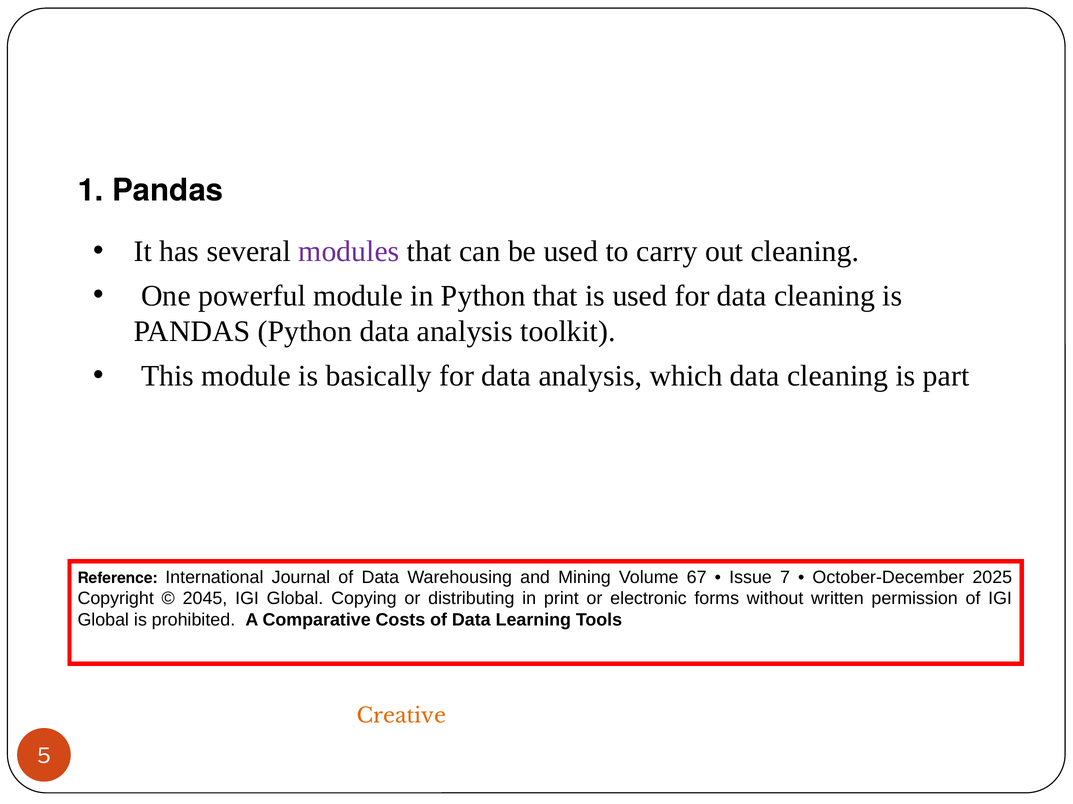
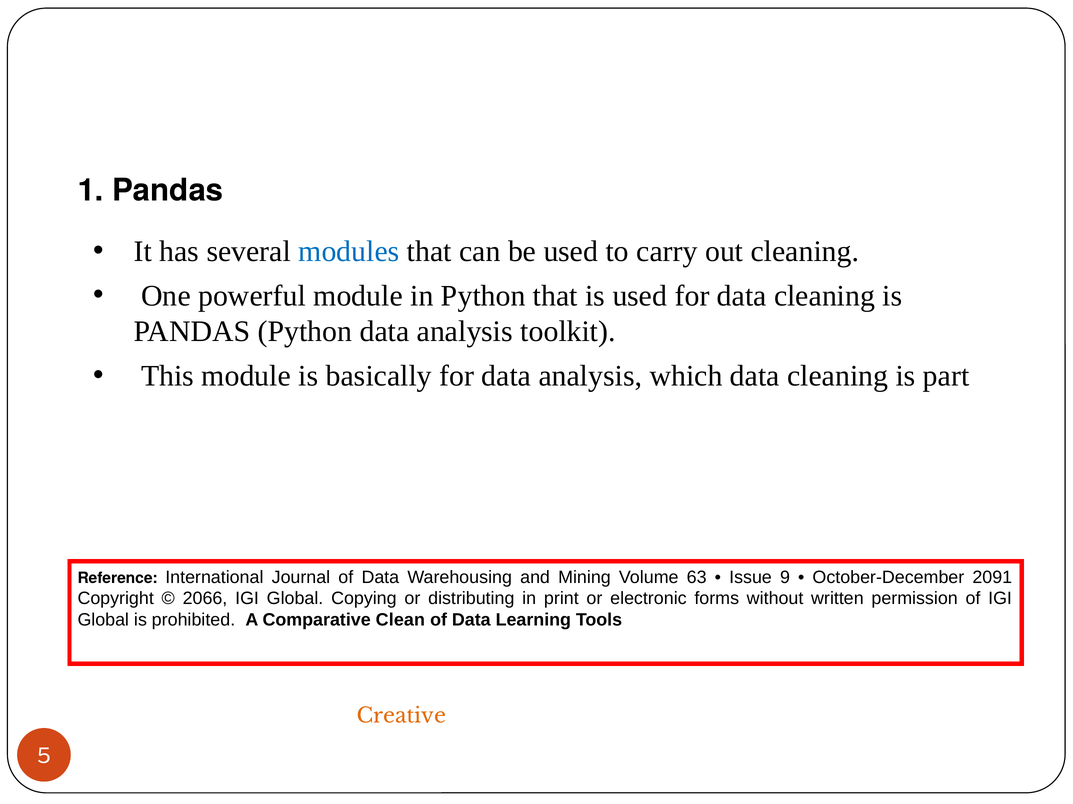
modules colour: purple -> blue (349, 252)
67: 67 -> 63 (697, 578)
7: 7 -> 9 (785, 578)
2025: 2025 -> 2091 (992, 578)
2045: 2045 -> 2066 (205, 599)
Costs: Costs -> Clean (400, 621)
